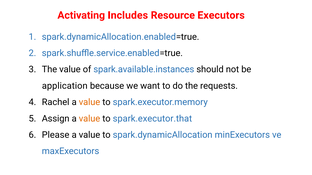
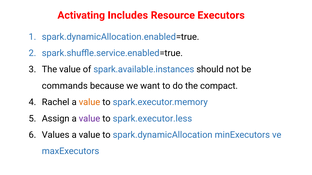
application: application -> commands (65, 86)
requests: requests -> compact (219, 86)
value colour: orange -> purple (90, 119)
spark.executor.that: spark.executor.that -> spark.executor.less (152, 119)
Please: Please -> Values (56, 135)
